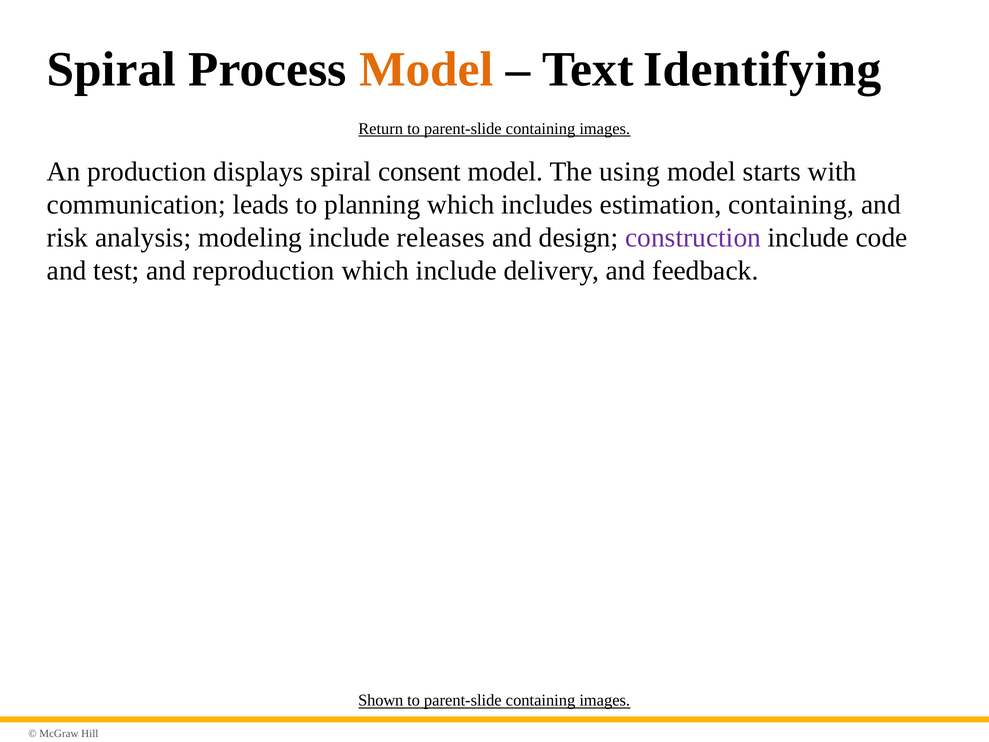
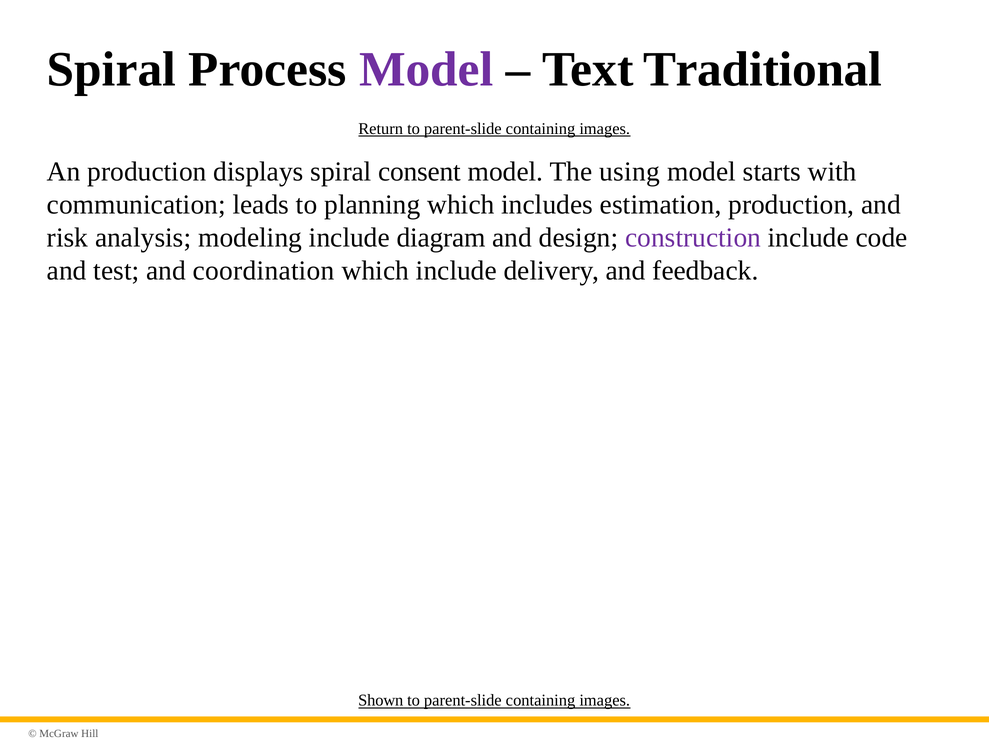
Model colour: orange -> purple (426, 69)
Identifying: Identifying -> Traditional (763, 69)
estimation containing: containing -> production (791, 205)
releases: releases -> diagram (441, 238)
reproduction: reproduction -> coordination (264, 271)
